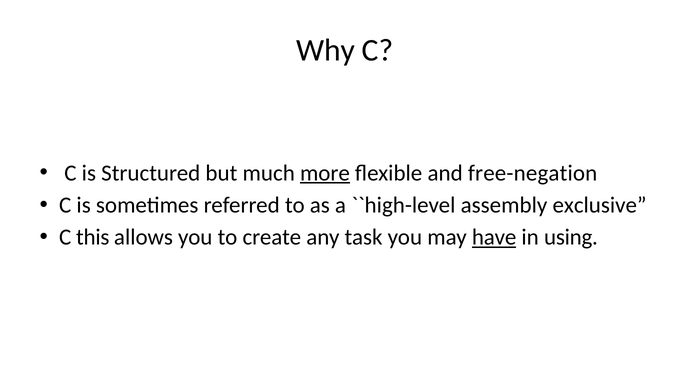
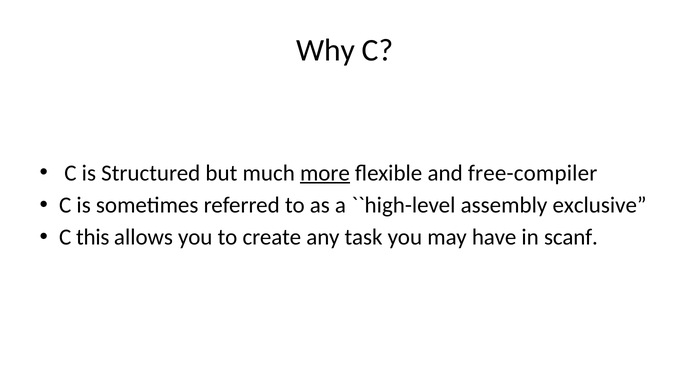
free-negation: free-negation -> free-compiler (533, 173)
have underline: present -> none (494, 237)
using: using -> scanf (571, 237)
